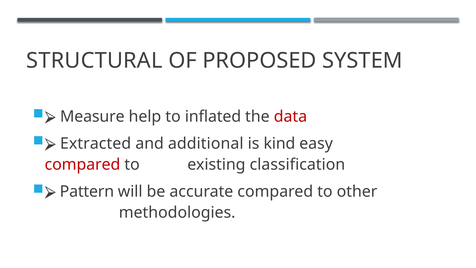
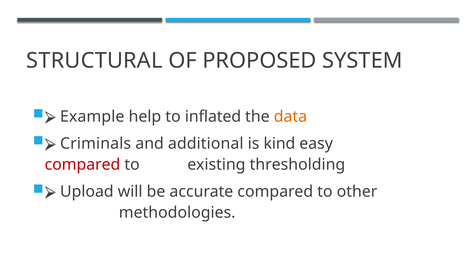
Measure: Measure -> Example (92, 116)
data colour: red -> orange (290, 116)
Extracted: Extracted -> Criminals (96, 143)
classification: classification -> thresholding (297, 164)
Pattern: Pattern -> Upload (87, 192)
